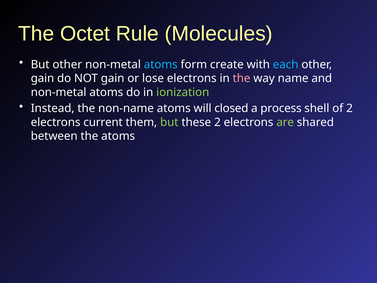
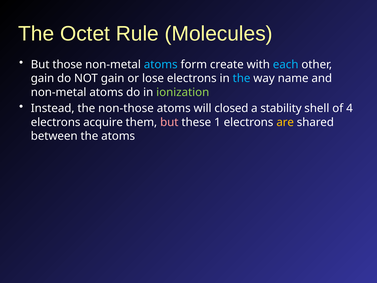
But other: other -> those (67, 65)
the colour: pink -> light blue (242, 78)
non-name: non-name -> non-those (126, 108)
process: process -> stability (281, 108)
of 2: 2 -> 4 (350, 108)
current: current -> acquire (103, 122)
but colour: light green -> pink (169, 122)
these 2: 2 -> 1 (217, 122)
are colour: light green -> yellow (285, 122)
